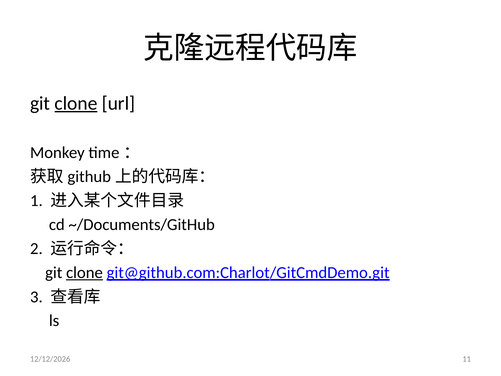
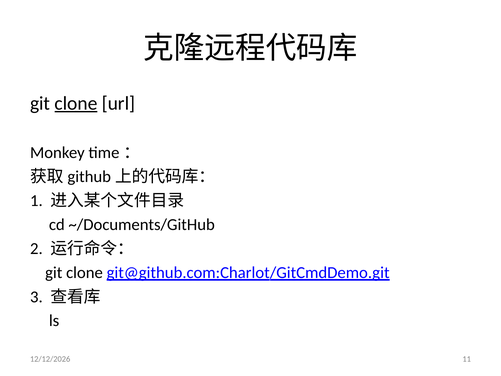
clone underline: present -> none (84, 272)
